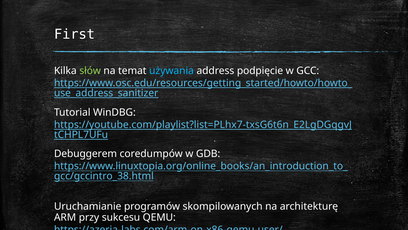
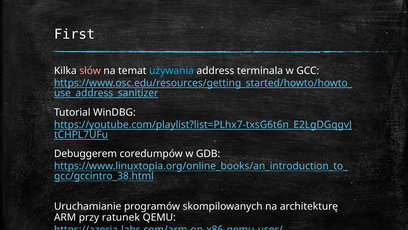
słów colour: light green -> pink (90, 71)
podpięcie: podpięcie -> terminala (260, 71)
sukcesu: sukcesu -> ratunek (121, 217)
